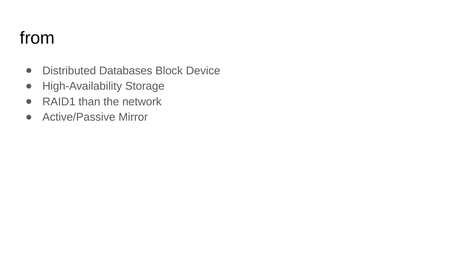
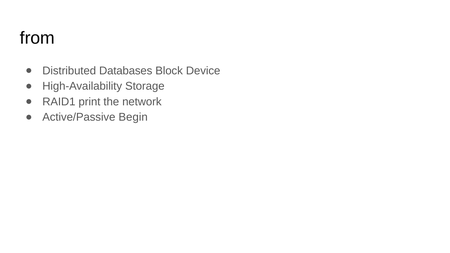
than: than -> print (89, 102)
Mirror: Mirror -> Begin (133, 117)
